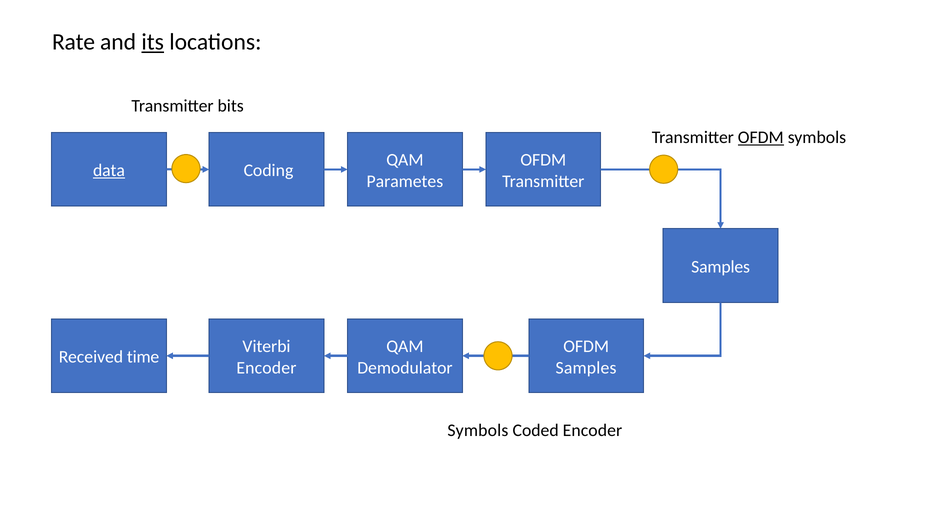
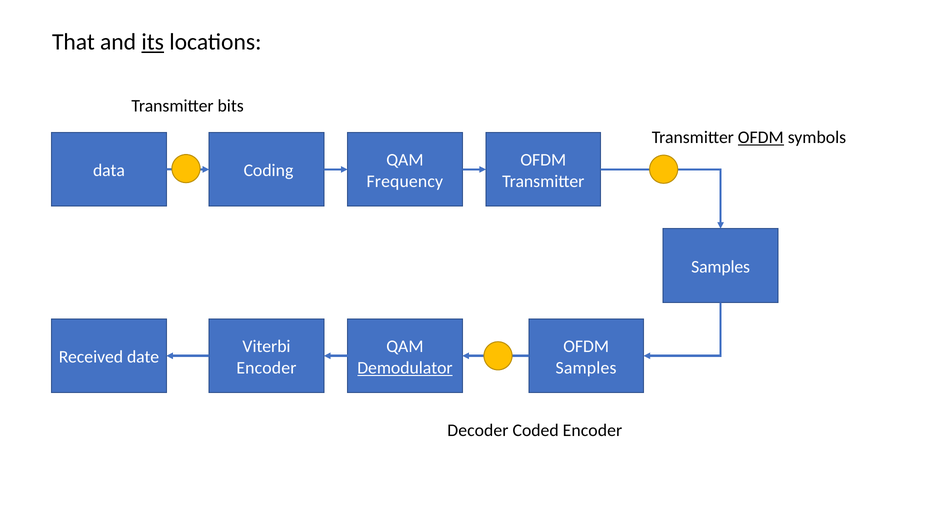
Rate: Rate -> That (73, 42)
data underline: present -> none (109, 170)
Parametes: Parametes -> Frequency (405, 181)
time: time -> date (143, 357)
Demodulator underline: none -> present (405, 368)
Symbols: Symbols -> Decoder (478, 430)
